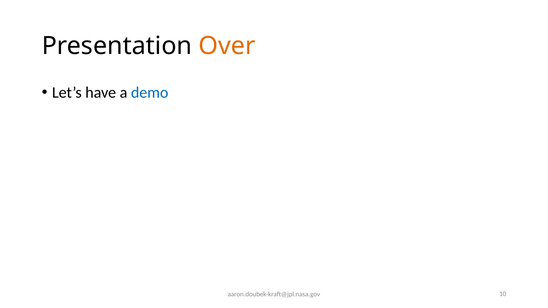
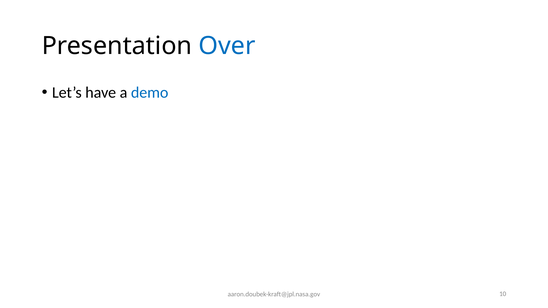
Over colour: orange -> blue (227, 46)
